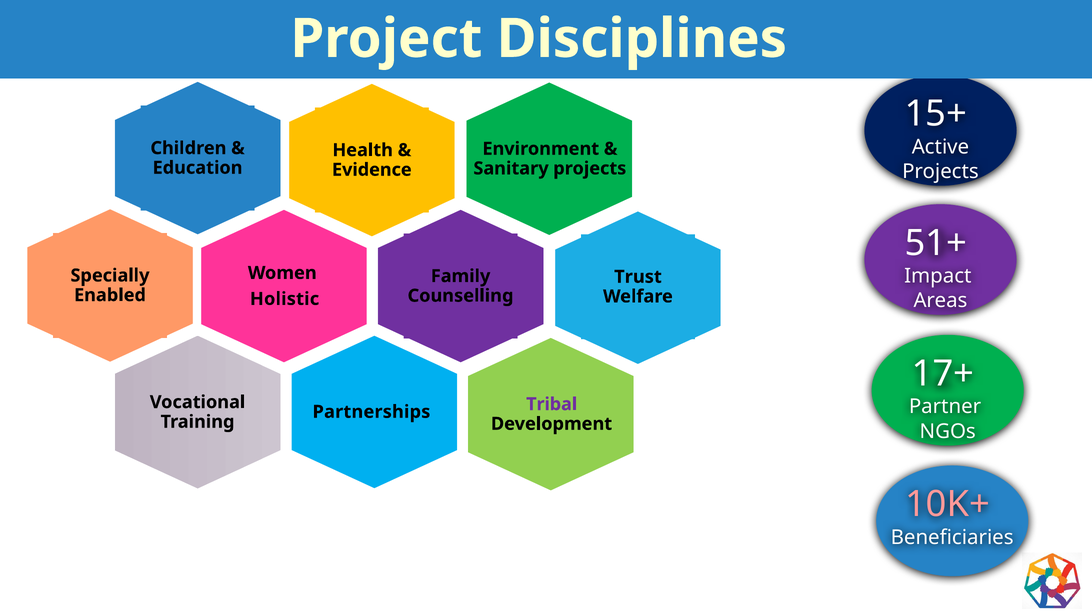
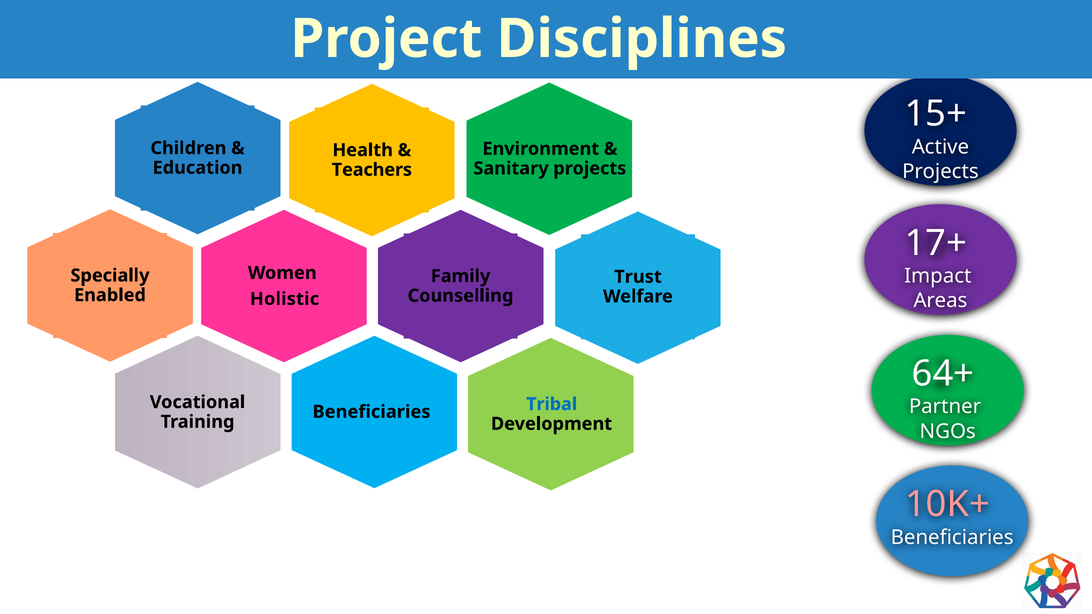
Evidence: Evidence -> Teachers (372, 170)
51+: 51+ -> 17+ (936, 243)
17+: 17+ -> 64+ (943, 374)
Tribal colour: purple -> blue (552, 404)
Partnerships: Partnerships -> Beneficiaries (372, 412)
